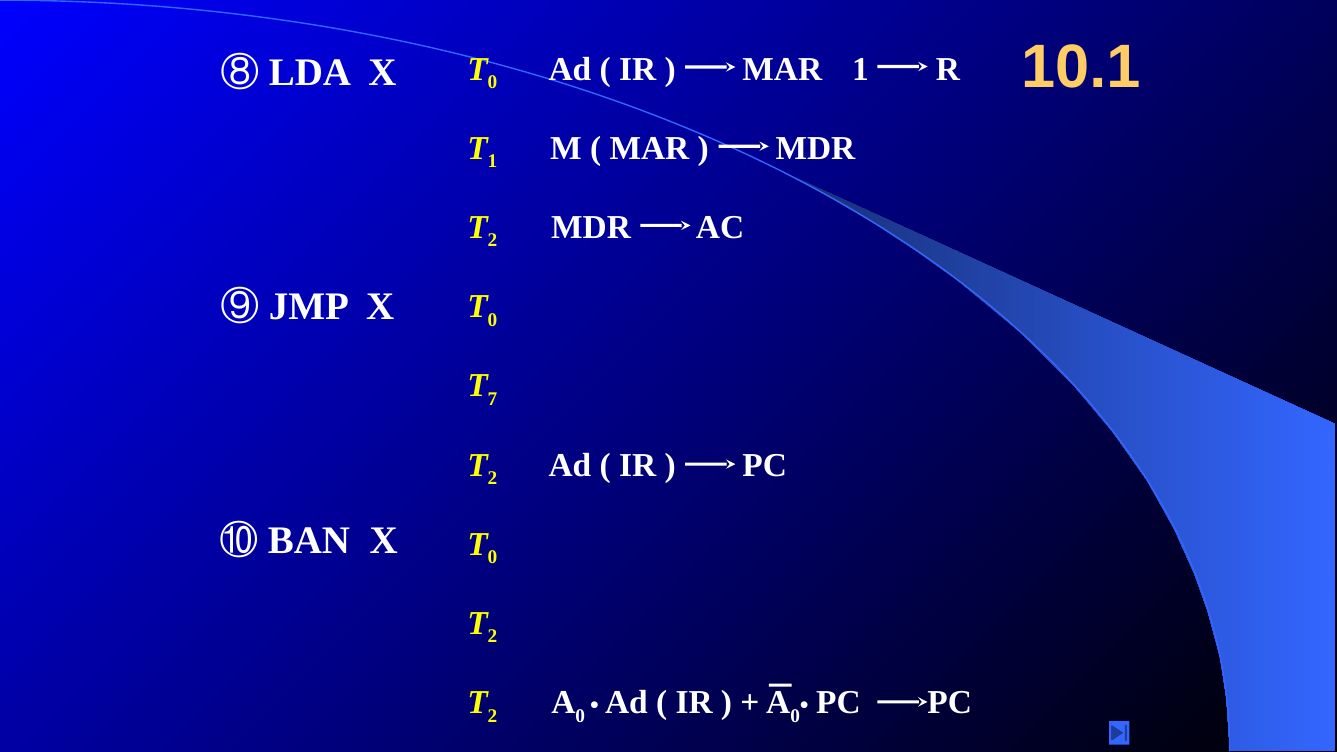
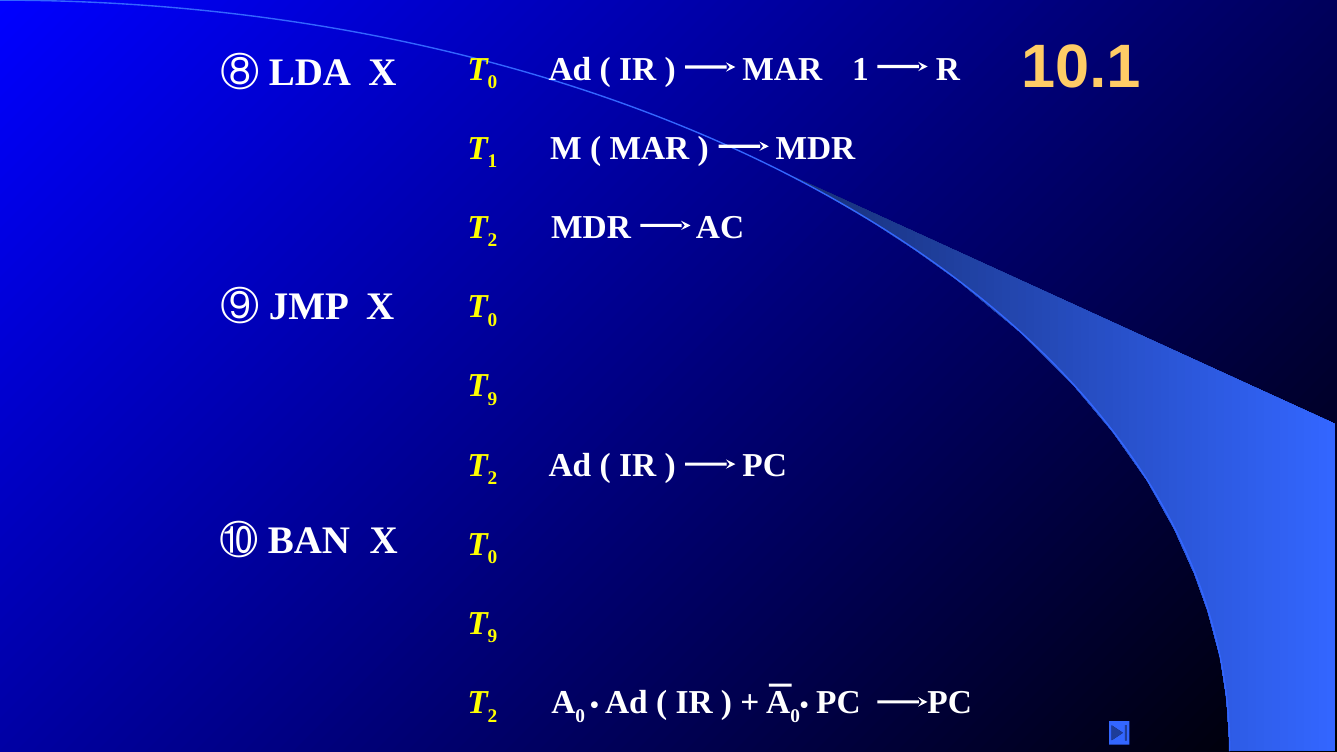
7: 7 -> 9 (493, 399)
2: 2 -> 9 (493, 637)
